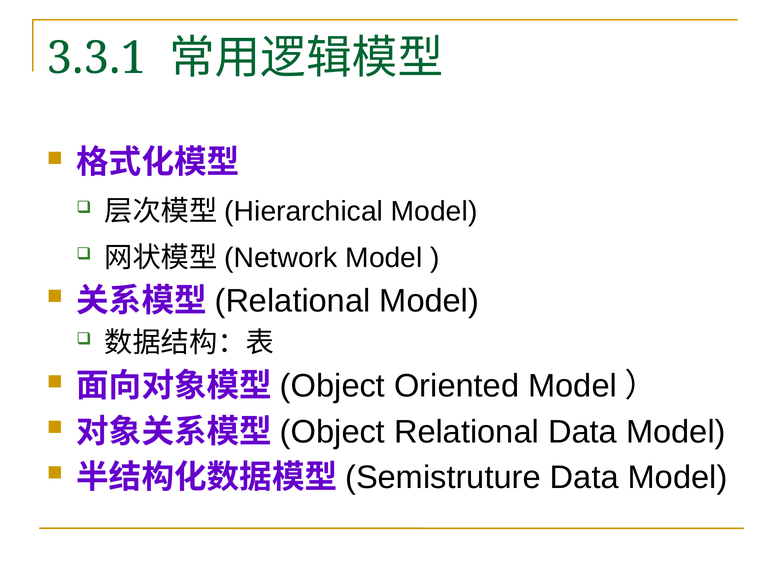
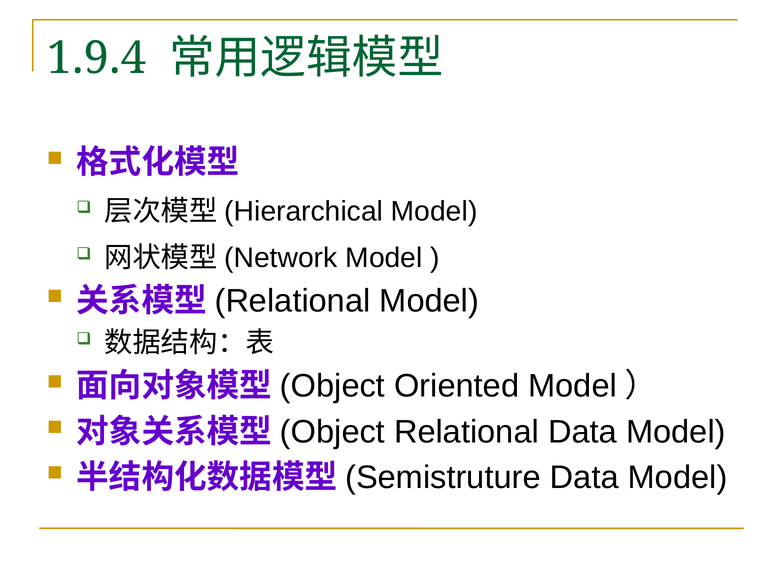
3.3.1: 3.3.1 -> 1.9.4 (97, 58)
